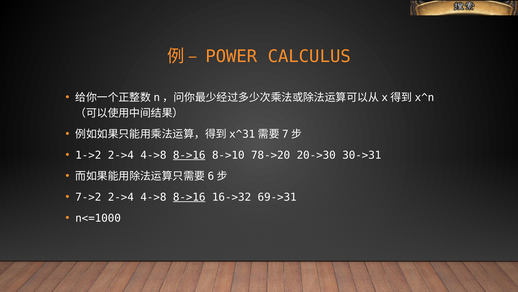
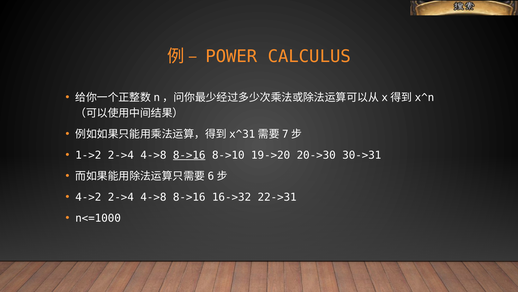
78->20: 78->20 -> 19->20 (271, 155)
7->2: 7->2 -> 4->2 (88, 197)
8->16 underline: present -> none (189, 197)
69->31: 69->31 -> 22->31 (277, 197)
